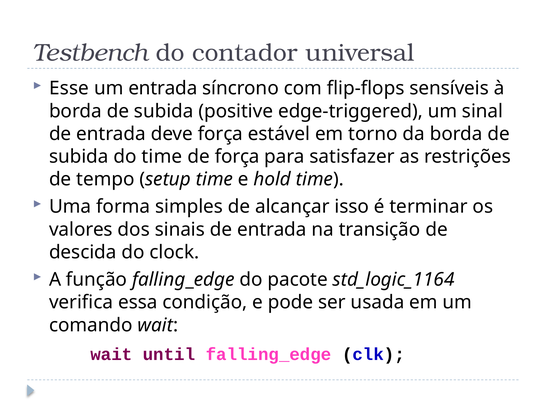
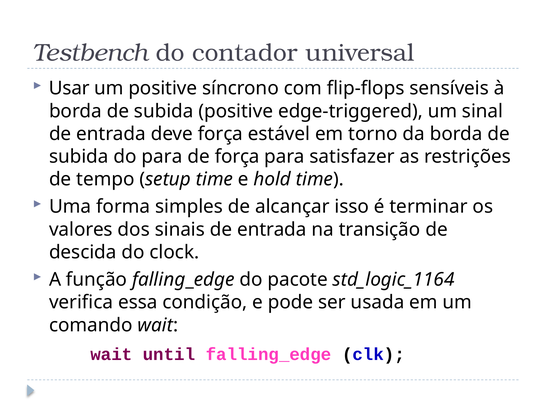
Esse: Esse -> Usar (69, 88)
um entrada: entrada -> positive (163, 88)
do time: time -> para (162, 156)
